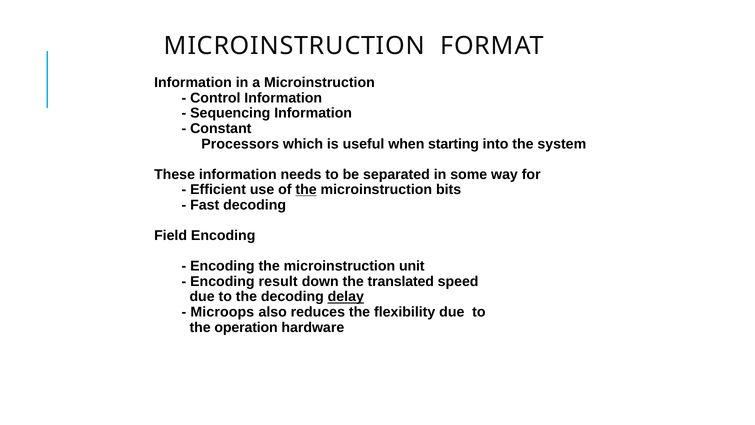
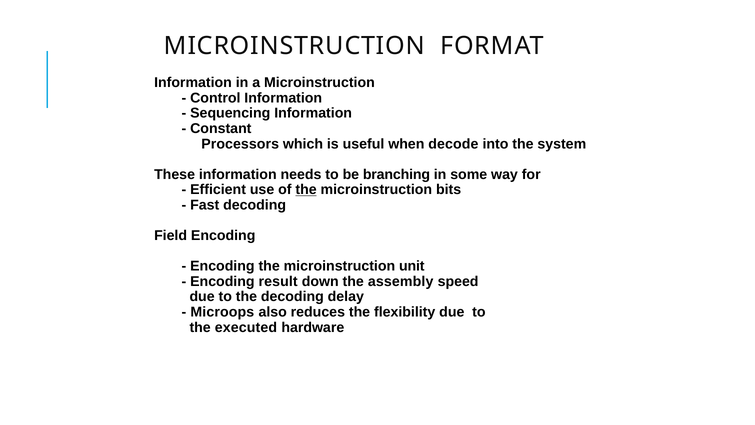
starting: starting -> decode (453, 144)
separated: separated -> branching (396, 174)
translated: translated -> assembly (401, 281)
delay underline: present -> none (346, 297)
operation: operation -> executed (246, 327)
